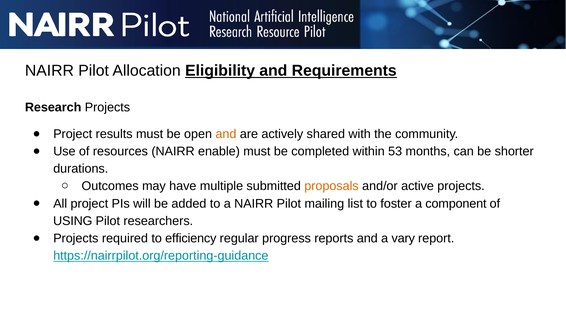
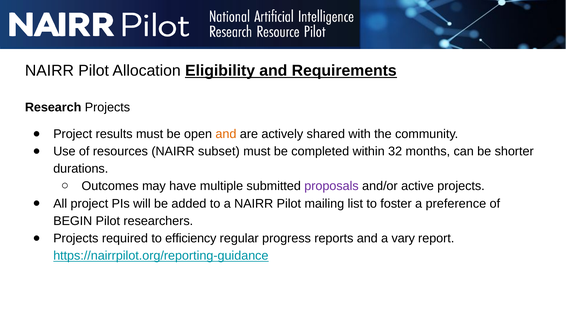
enable: enable -> subset (219, 151)
53: 53 -> 32 (395, 151)
proposals colour: orange -> purple (332, 186)
component: component -> preference (456, 203)
USING: USING -> BEGIN (73, 220)
